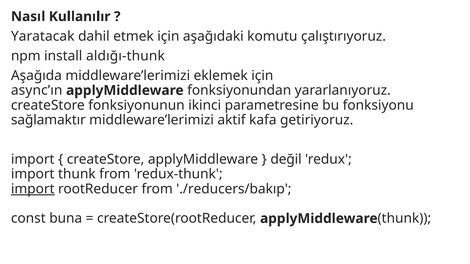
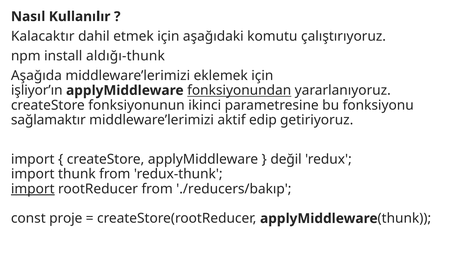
Yaratacak: Yaratacak -> Kalacaktır (43, 36)
async’ın: async’ın -> işliyor’ın (37, 91)
fonksiyonundan underline: none -> present (239, 91)
kafa: kafa -> edip (263, 120)
buna: buna -> proje (66, 219)
